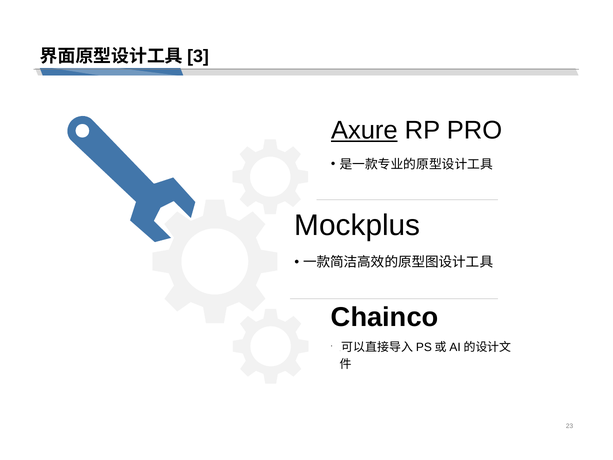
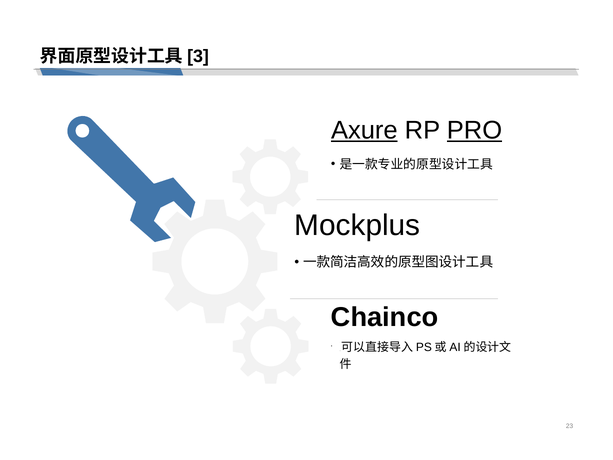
PRO underline: none -> present (474, 130)
